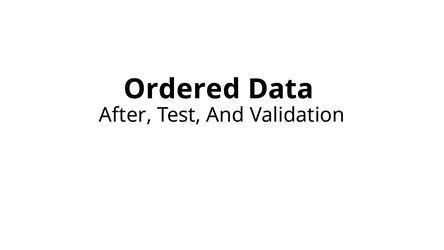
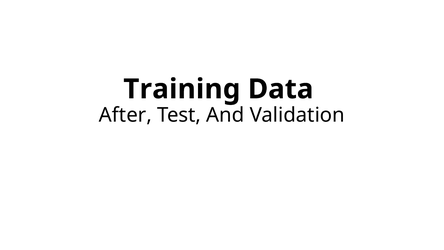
Ordered: Ordered -> Training (182, 89)
